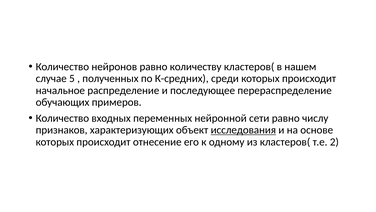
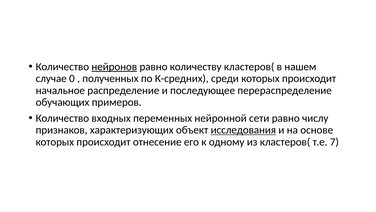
нейронов underline: none -> present (114, 67)
5: 5 -> 0 (72, 78)
2: 2 -> 7 (334, 142)
